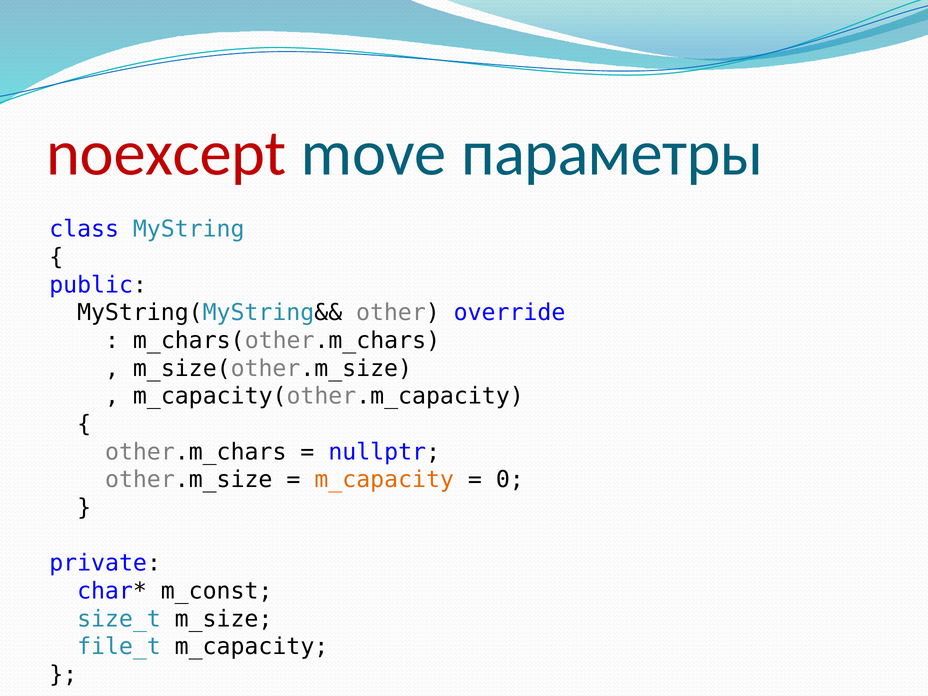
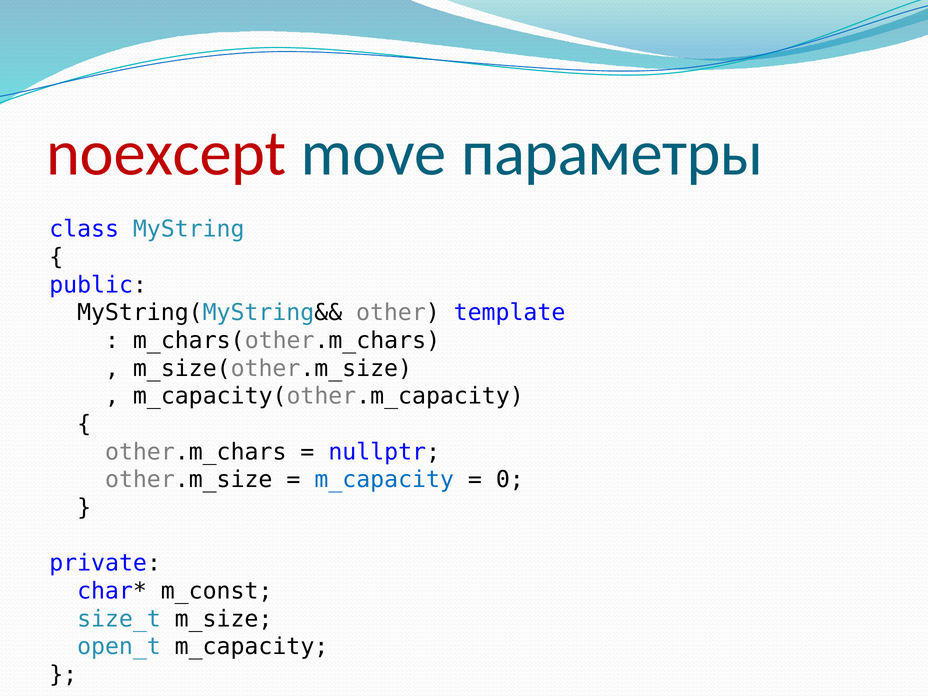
override: override -> template (510, 313)
m_capacity colour: orange -> blue (384, 480)
file_t: file_t -> open_t (119, 647)
